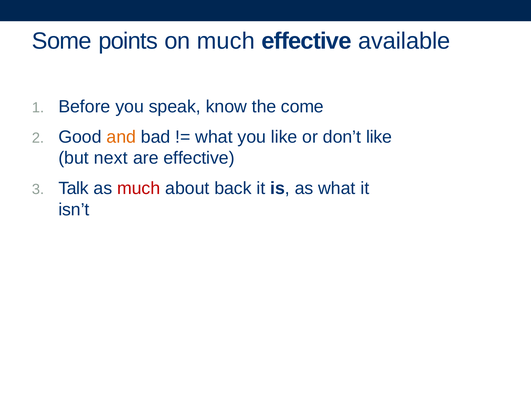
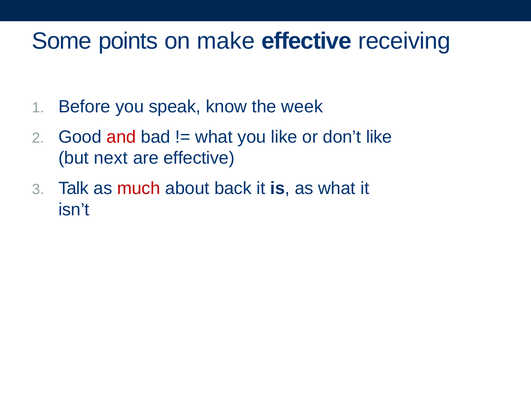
on much: much -> make (226, 41)
available: available -> receiving (404, 41)
come: come -> week (302, 107)
and colour: orange -> red (121, 137)
